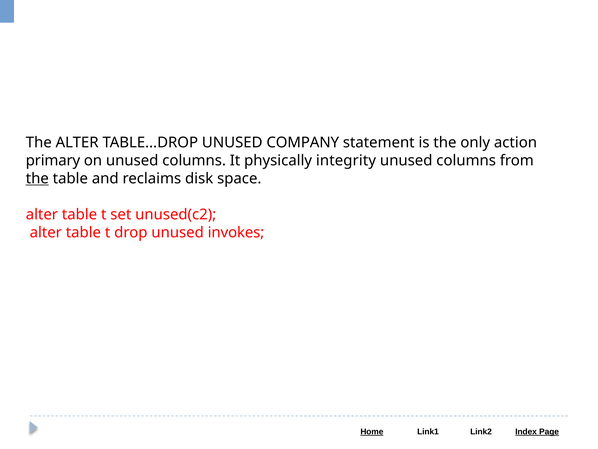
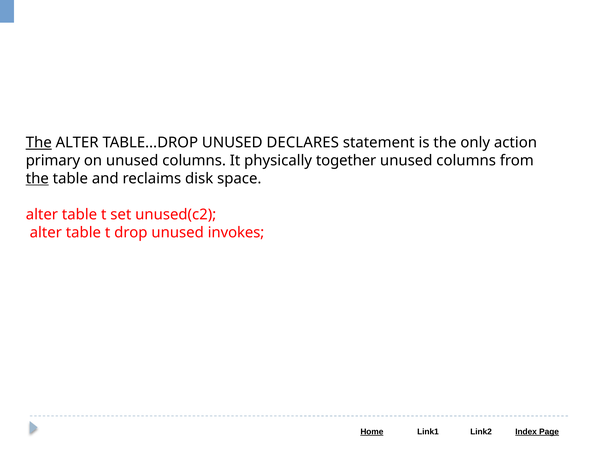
The underline: none -> present (39, 142)
COMPANY: COMPANY -> DECLARES (303, 142)
integrity: integrity -> together (346, 160)
